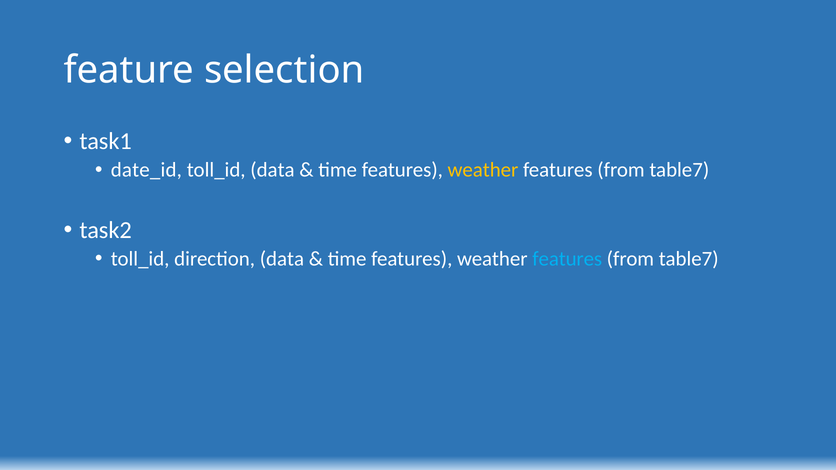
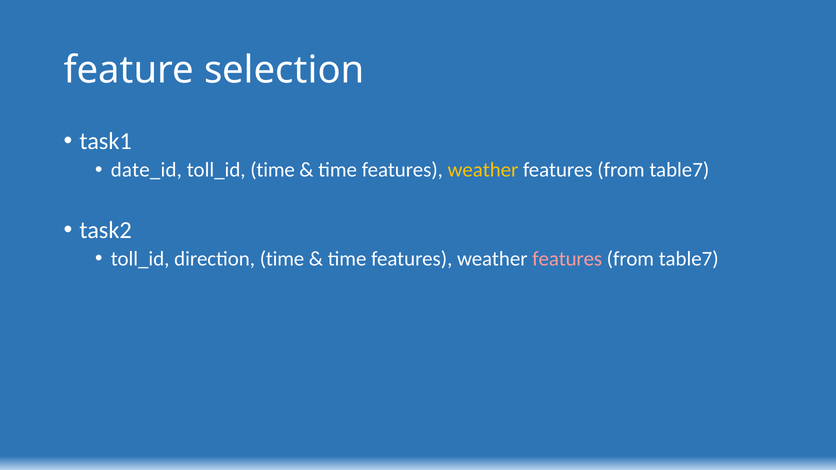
toll_id data: data -> time (273, 170)
direction data: data -> time (282, 259)
features colour: light blue -> pink (567, 259)
